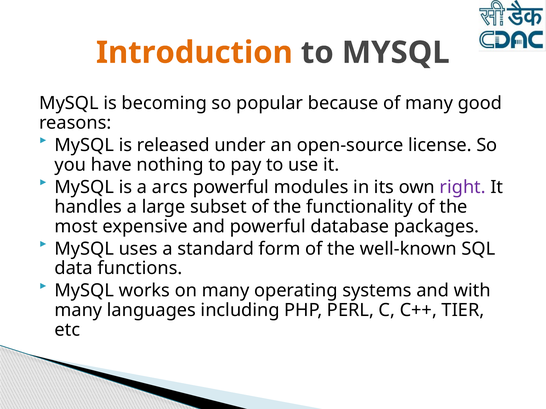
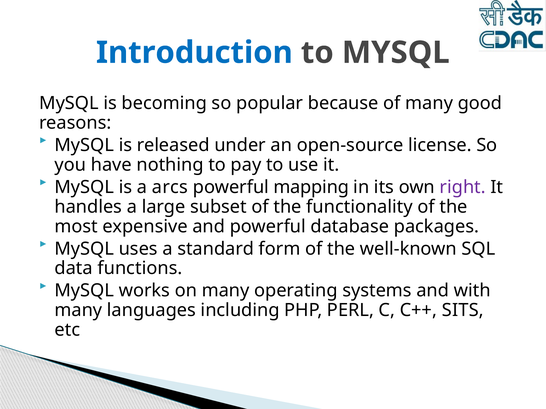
Introduction colour: orange -> blue (194, 53)
modules: modules -> mapping (311, 187)
TIER: TIER -> SITS (463, 311)
